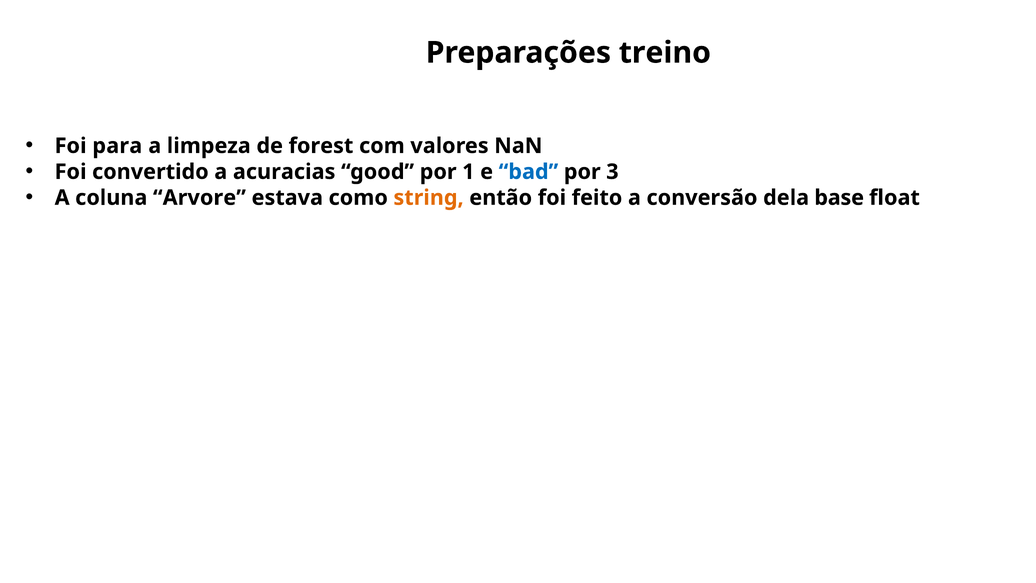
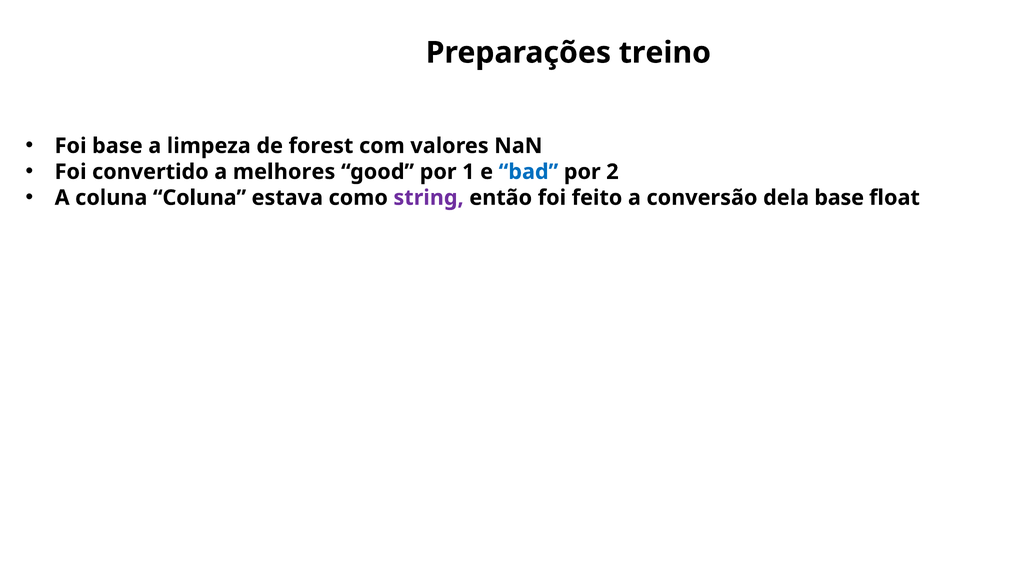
Foi para: para -> base (117, 146)
acuracias: acuracias -> melhores (284, 172)
3: 3 -> 2 (612, 172)
coluna Arvore: Arvore -> Coluna (200, 198)
string colour: orange -> purple (429, 198)
